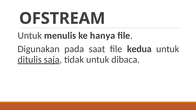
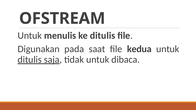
ke hanya: hanya -> ditulis (103, 36)
